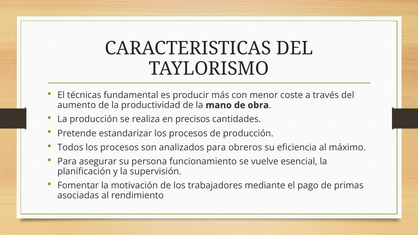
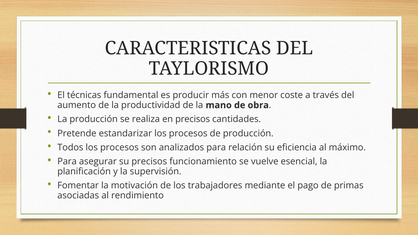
obreros: obreros -> relación (245, 148)
su persona: persona -> precisos (149, 162)
